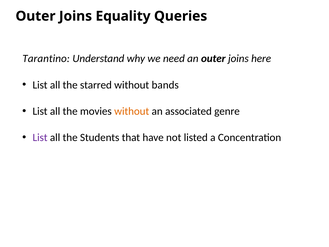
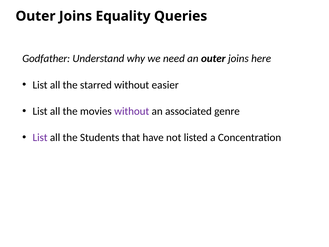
Tarantino: Tarantino -> Godfather (46, 58)
bands: bands -> easier (165, 85)
without colour: orange -> purple (132, 111)
